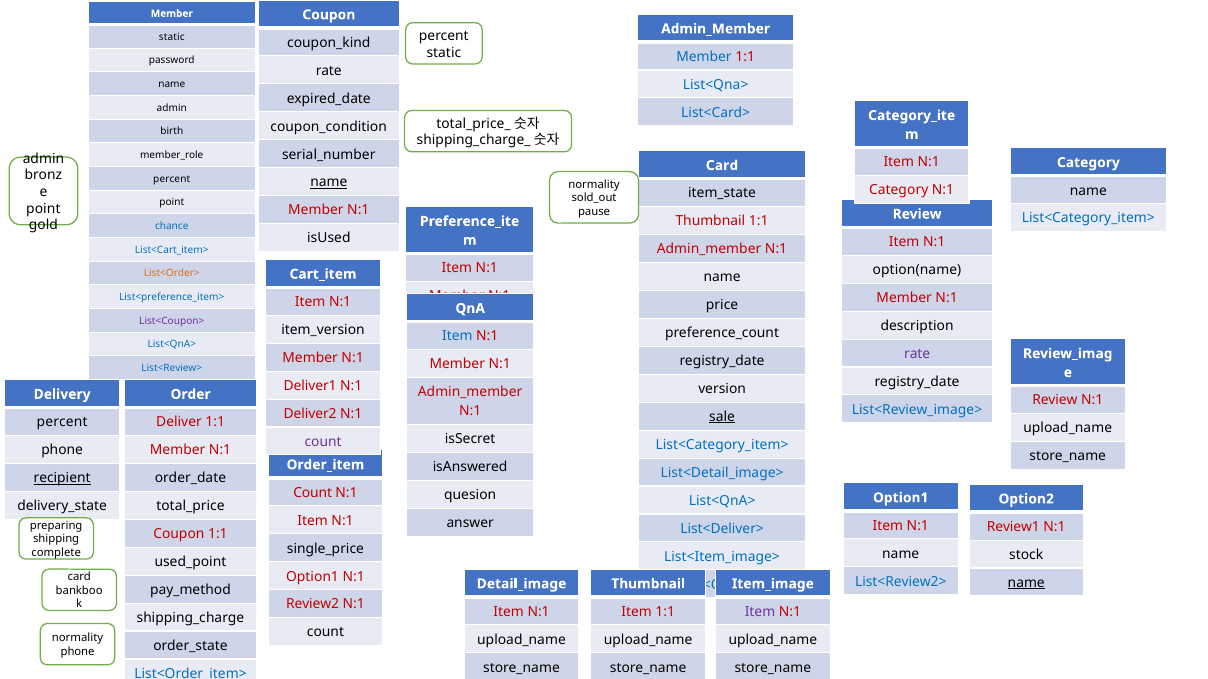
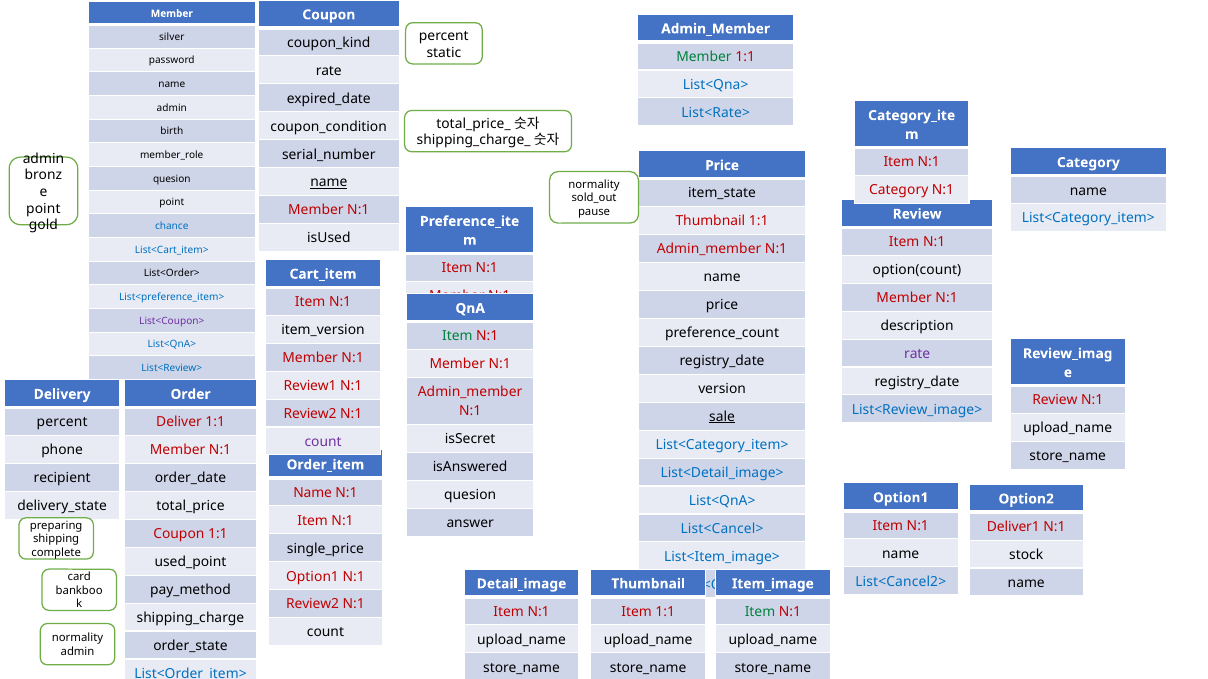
static: static -> silver (172, 37)
Member colour: blue -> green (704, 57)
List<Card>: List<Card> -> List<Rate> (716, 113)
Card: Card -> Price (722, 166)
percent: percent -> quesion (172, 179)
option(name: option(name -> option(count (917, 270)
List<Order> colour: orange -> black (172, 274)
Item colour: blue -> green (457, 337)
Deliver1: Deliver1 -> Review1 (310, 386)
Deliver2: Deliver2 -> Review2 (310, 414)
recipient underline: present -> none (62, 478)
Count: Count -> Name (313, 493)
Review1: Review1 -> Deliver1 (1013, 527)
List<Deliver>: List<Deliver> -> List<Cancel> (722, 529)
List<Review2>: List<Review2> -> List<Cancel2> (901, 582)
name underline: present -> none (1026, 583)
Item colour: purple -> green (760, 612)
phone: phone -> admin (78, 652)
